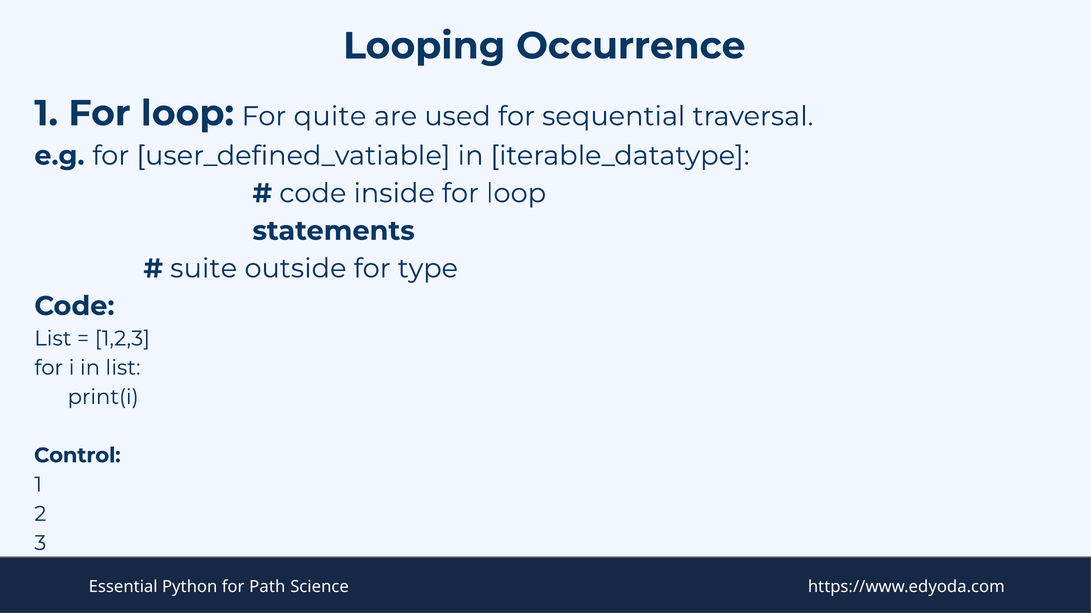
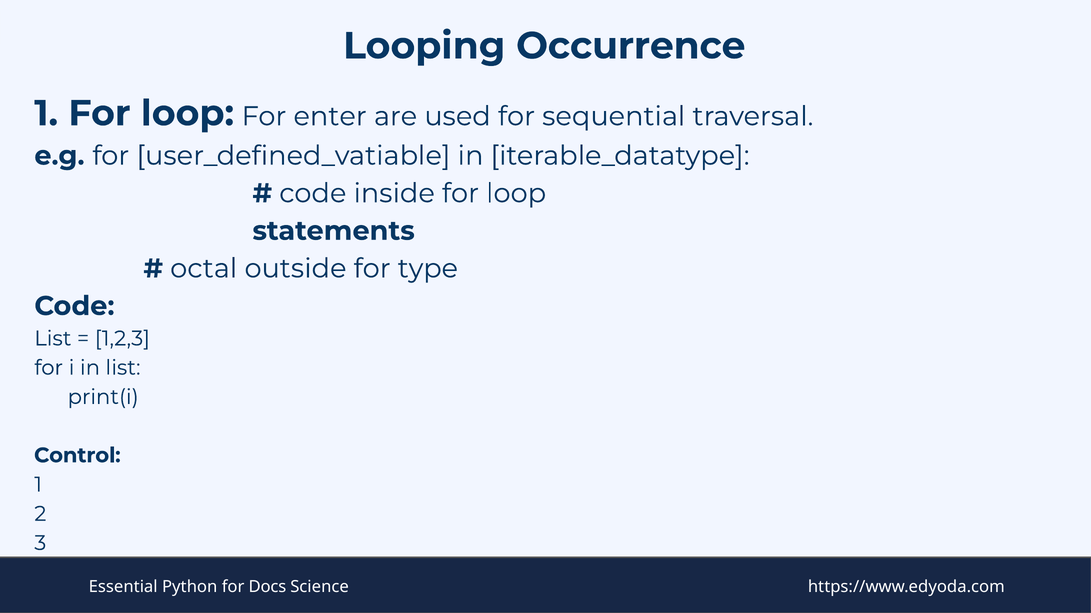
quite: quite -> enter (330, 116)
suite: suite -> octal (204, 269)
Path: Path -> Docs (267, 587)
